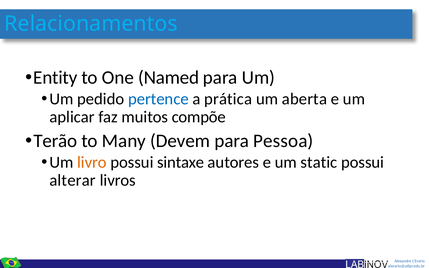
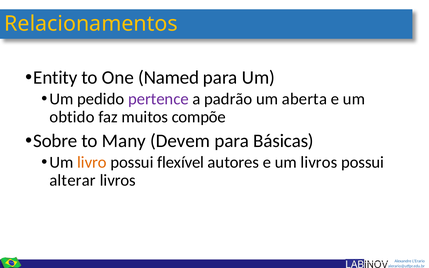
Relacionamentos colour: light blue -> yellow (91, 24)
pertence colour: blue -> purple (158, 99)
prática: prática -> padrão (228, 99)
aplicar: aplicar -> obtido (72, 117)
Terão: Terão -> Sobre (55, 141)
Pessoa: Pessoa -> Básicas (284, 141)
sintaxe: sintaxe -> flexível (181, 163)
um static: static -> livros (319, 163)
